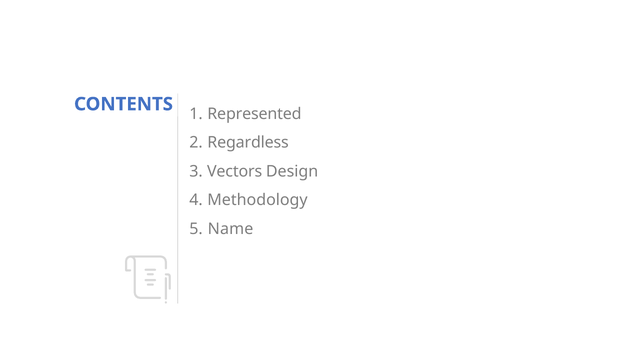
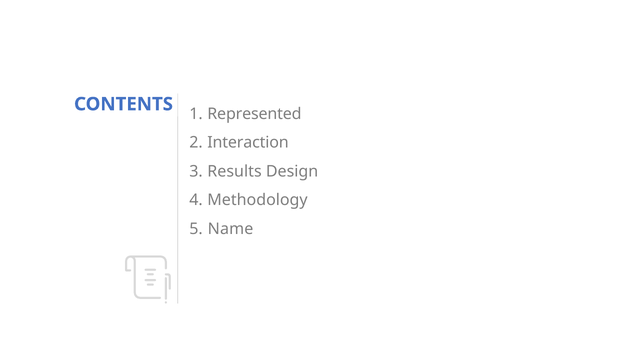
Regardless: Regardless -> Interaction (248, 143)
Vectors: Vectors -> Results (235, 172)
